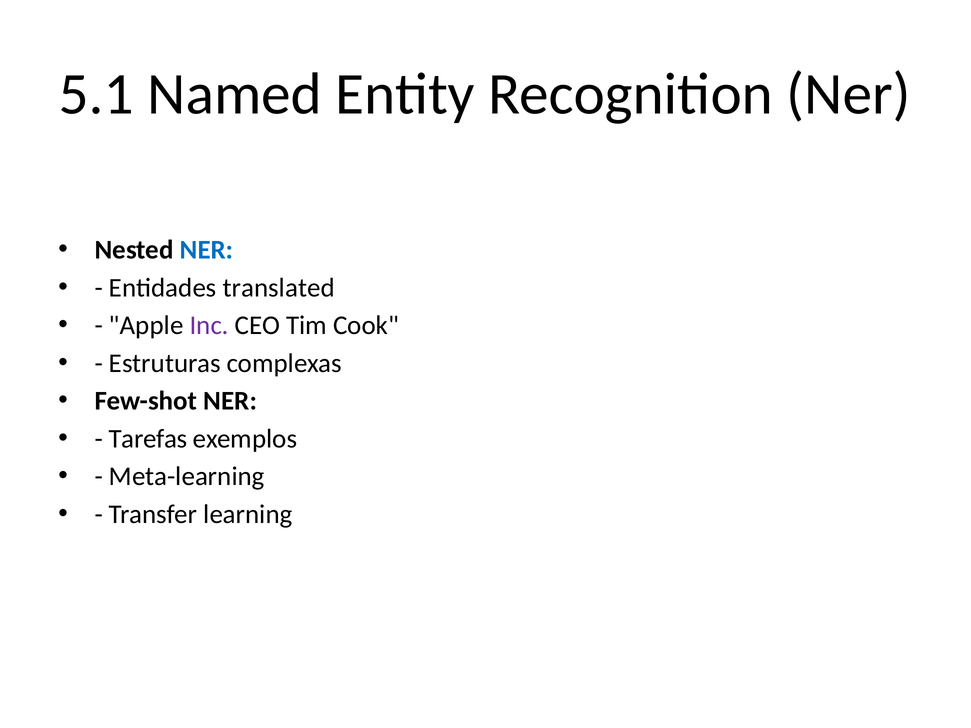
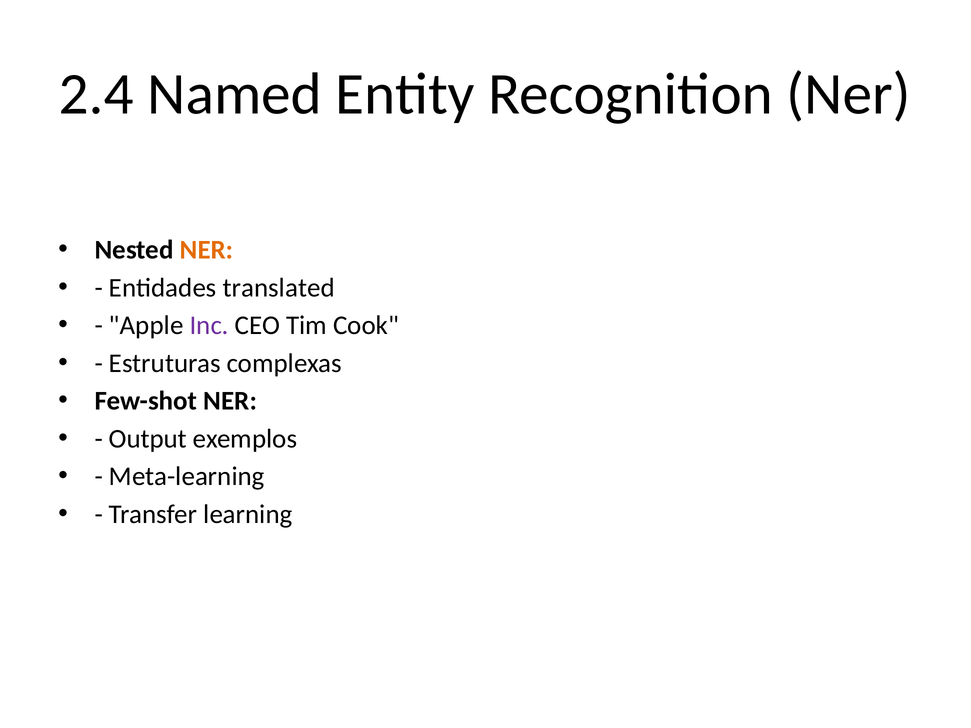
5.1: 5.1 -> 2.4 (96, 94)
NER colour: blue -> orange (207, 250)
Tarefas: Tarefas -> Output (148, 439)
